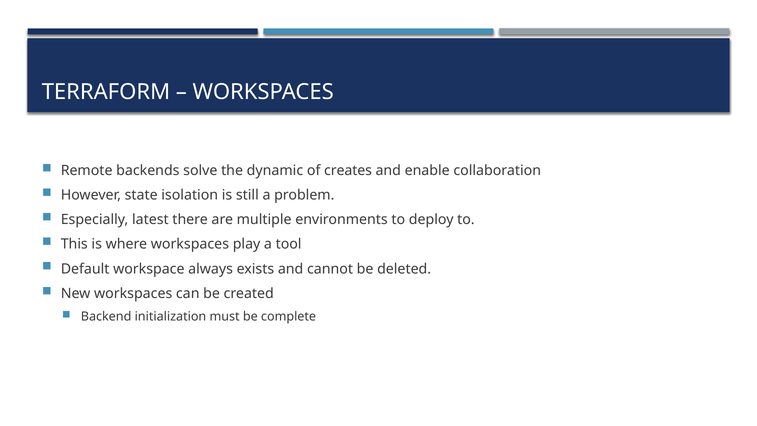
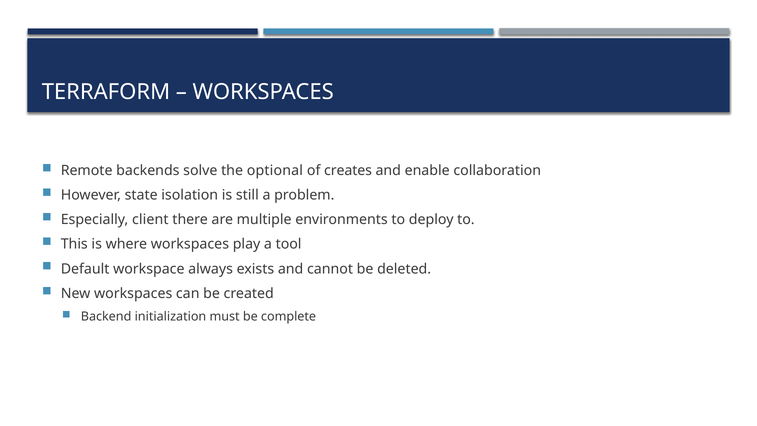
dynamic: dynamic -> optional (275, 170)
latest: latest -> client (150, 220)
